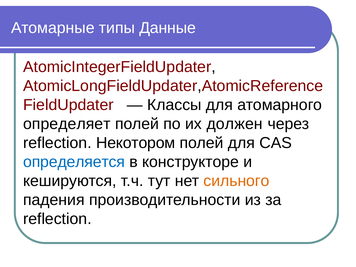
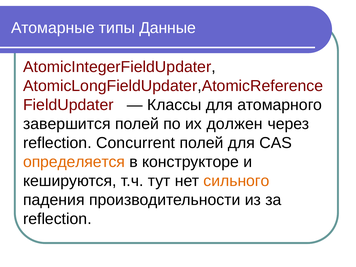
определяет: определяет -> завершится (67, 124)
Некотором: Некотором -> Concurrent (136, 143)
определяется colour: blue -> orange (74, 162)
